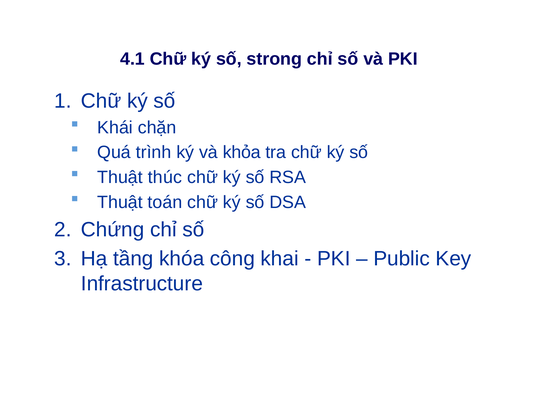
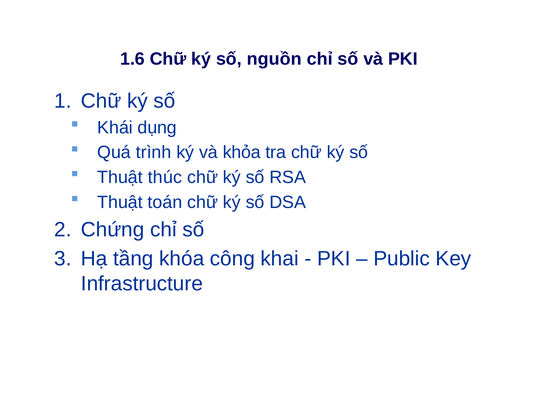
4.1: 4.1 -> 1.6 (133, 59)
strong: strong -> nguồn (274, 59)
chặn: chặn -> dụng (157, 128)
